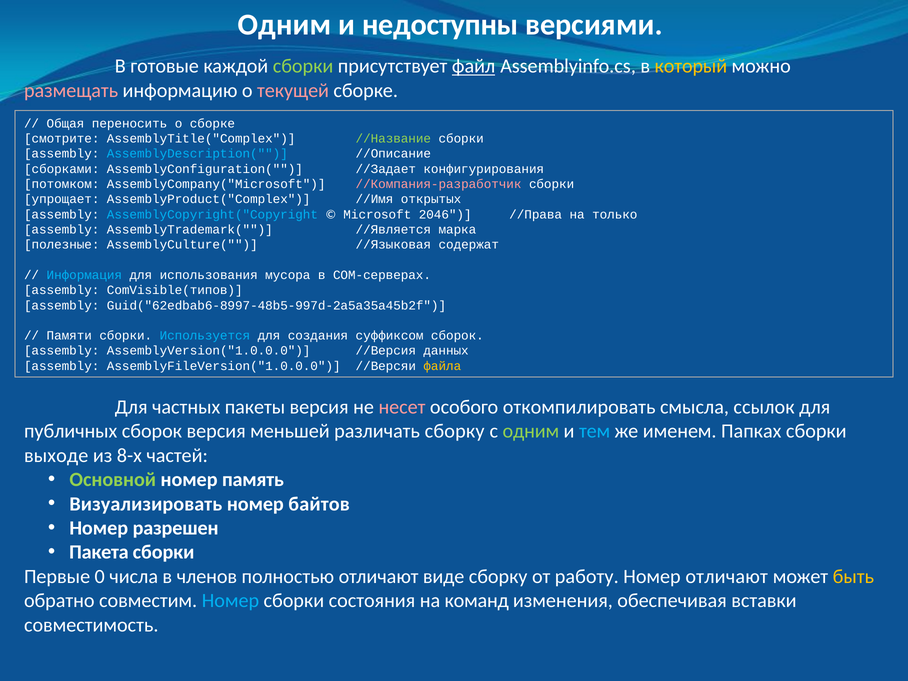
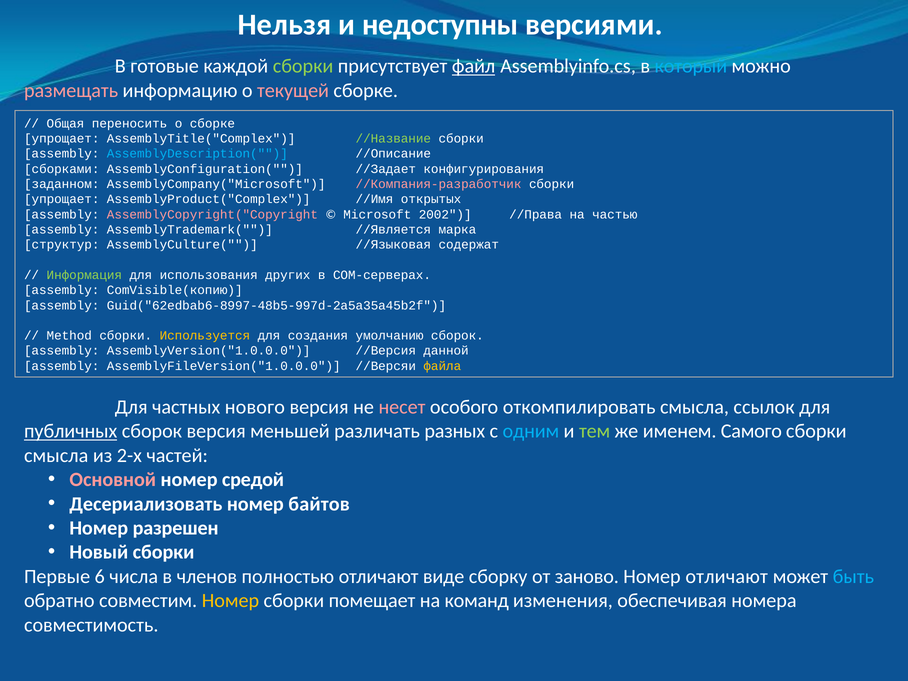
Одним: Одним -> Нельзя (285, 25)
который colour: yellow -> light blue (691, 66)
смотрите: смотрите -> упрощает (62, 139)
потомком: потомком -> заданном (62, 184)
AssemblyCopyright("Copyright colour: light blue -> pink (212, 214)
2046: 2046 -> 2002 (445, 214)
только: только -> частью (615, 214)
полезные: полезные -> структур (62, 245)
Информация colour: light blue -> light green (84, 275)
мусора: мусора -> других (288, 275)
ComVisible(типов: ComVisible(типов -> ComVisible(копию (175, 290)
Памяти: Памяти -> Method (69, 336)
Используется colour: light blue -> yellow (205, 336)
суффиксом: суффиксом -> умолчанию (390, 336)
данных: данных -> данной (446, 351)
пакеты: пакеты -> нового (255, 407)
публичных underline: none -> present (71, 431)
различать сборку: сборку -> разных (455, 431)
одним colour: light green -> light blue (531, 431)
тем colour: light blue -> light green (595, 431)
Папках: Папках -> Самого (751, 431)
выходе: выходе -> смысла (56, 455)
8-х: 8-х -> 2-х (129, 455)
Основной colour: light green -> pink (113, 480)
память: память -> средой (253, 480)
Визуализировать: Визуализировать -> Десериализовать (146, 504)
Пакета: Пакета -> Новый (99, 552)
0: 0 -> 6 (100, 577)
работу: работу -> заново (587, 577)
быть colour: yellow -> light blue (853, 577)
Номер colour: light blue -> yellow (230, 601)
состояния: состояния -> помещает (372, 601)
вставки: вставки -> номера (764, 601)
